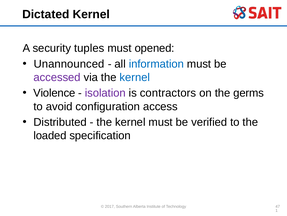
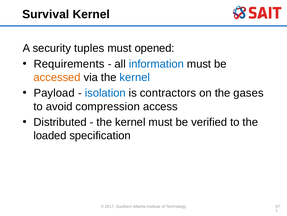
Dictated: Dictated -> Survival (46, 14)
Unannounced: Unannounced -> Requirements (69, 64)
accessed colour: purple -> orange (57, 77)
Violence: Violence -> Payload (54, 93)
isolation colour: purple -> blue (105, 93)
germs: germs -> gases (248, 93)
configuration: configuration -> compression (108, 106)
